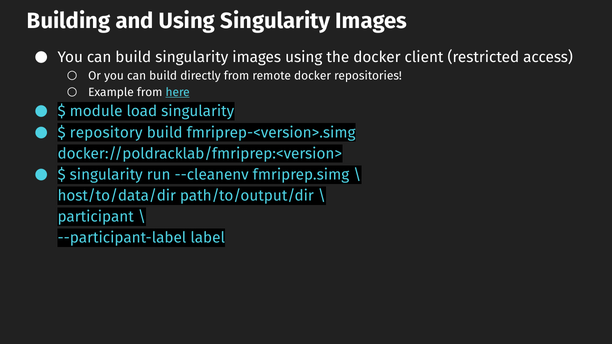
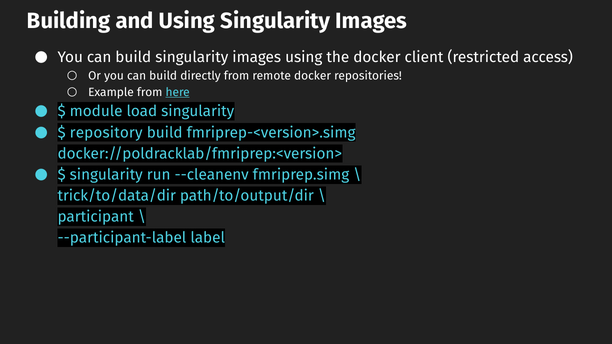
host/to/data/dir: host/to/data/dir -> trick/to/data/dir (117, 196)
